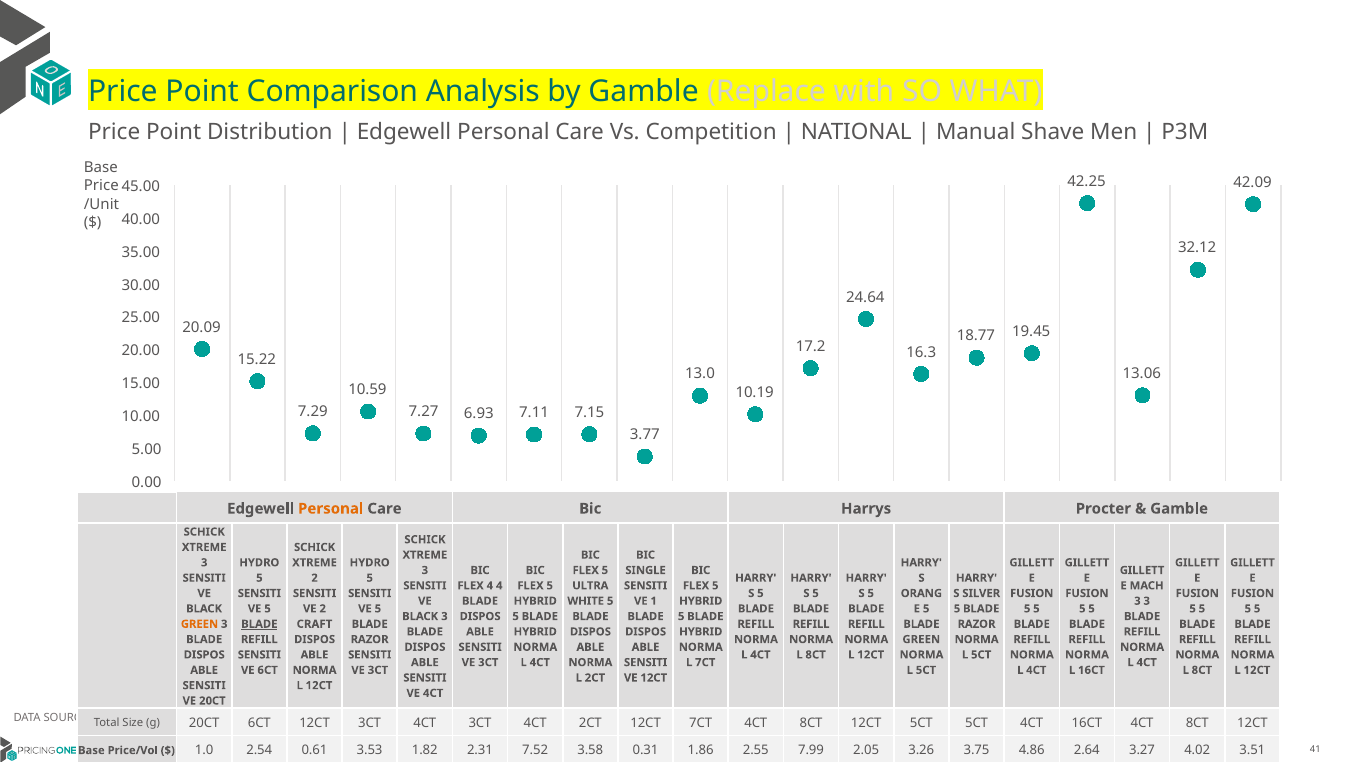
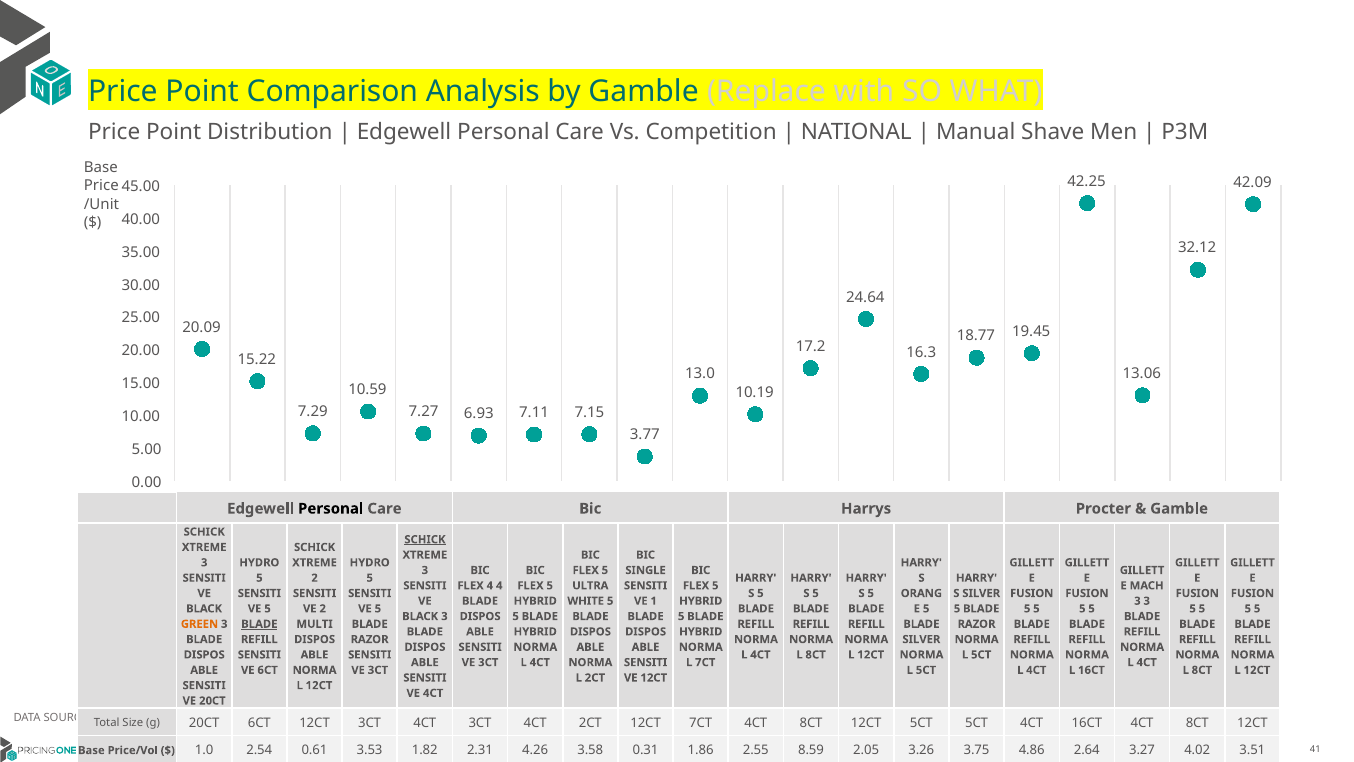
Personal colour: orange -> black (331, 508)
SCHICK underline: none -> present (425, 539)
CRAFT: CRAFT -> MULTI (315, 624)
GREEN: GREEN -> SILVER (921, 639)
7.52: 7.52 -> 4.26 (535, 750)
7.99: 7.99 -> 8.59 (811, 750)
